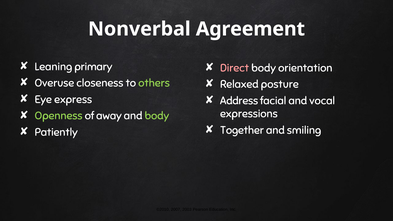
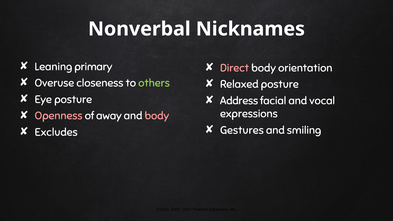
Agreement: Agreement -> Nicknames (250, 29)
Eye express: express -> posture (73, 100)
Openness colour: light green -> pink (59, 116)
body colour: light green -> pink (157, 116)
Together: Together -> Gestures (242, 130)
Patiently: Patiently -> Excludes (56, 132)
